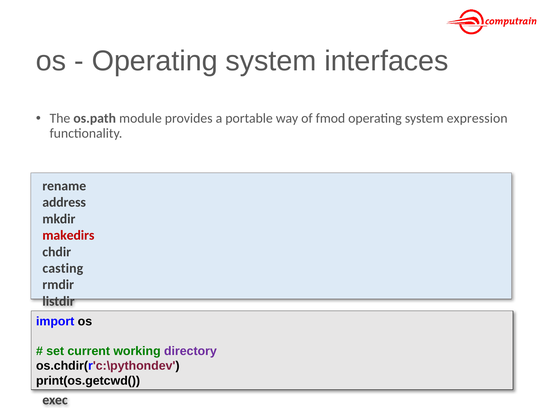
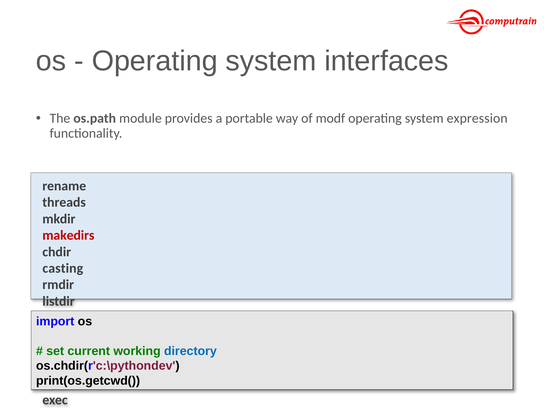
fmod: fmod -> modf (330, 118)
address: address -> threads (64, 202)
directory colour: purple -> blue (190, 351)
